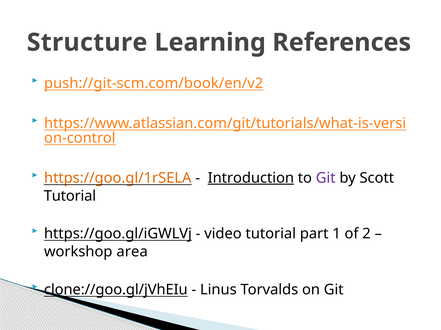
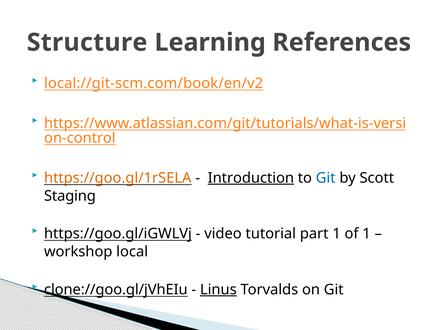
push://git-scm.com/book/en/v2: push://git-scm.com/book/en/v2 -> local://git-scm.com/book/en/v2 (154, 83)
Git colour: purple -> blue (326, 178)
Tutorial: Tutorial -> Staging (70, 196)
of 2: 2 -> 1 (367, 234)
area: area -> local (132, 252)
Linus underline: none -> present (218, 290)
